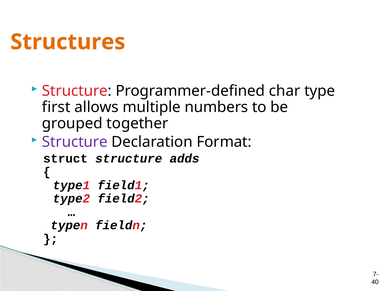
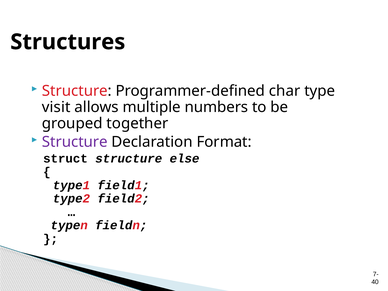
Structures colour: orange -> black (68, 42)
first: first -> visit (56, 107)
adds: adds -> else (185, 158)
